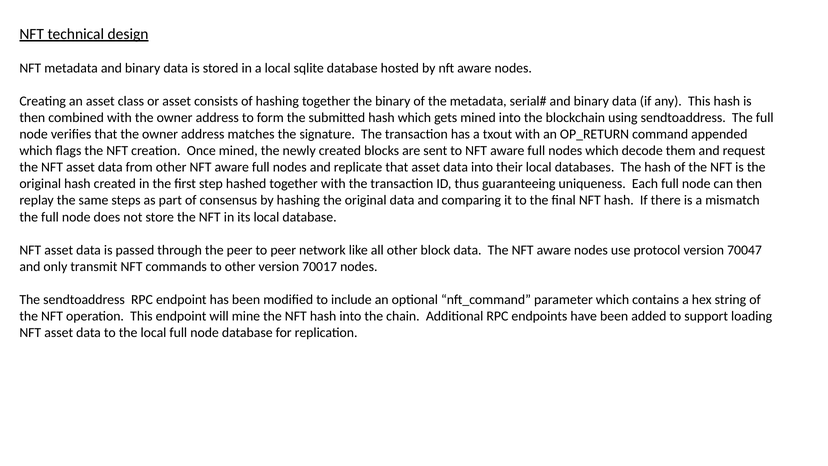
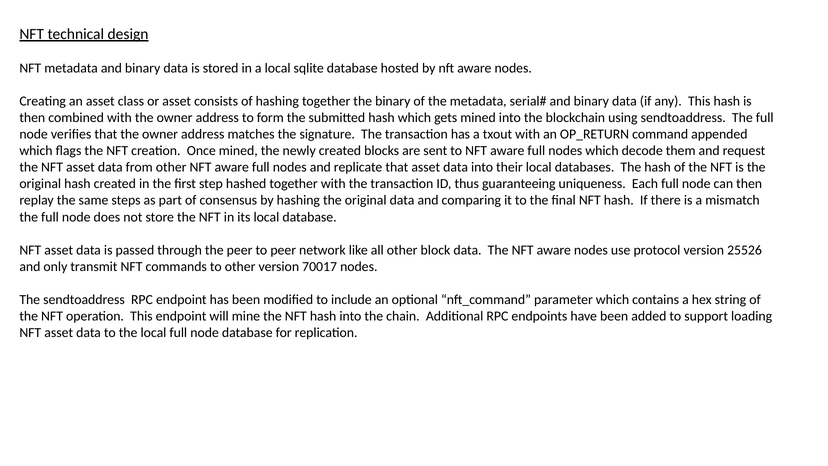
70047: 70047 -> 25526 (745, 250)
